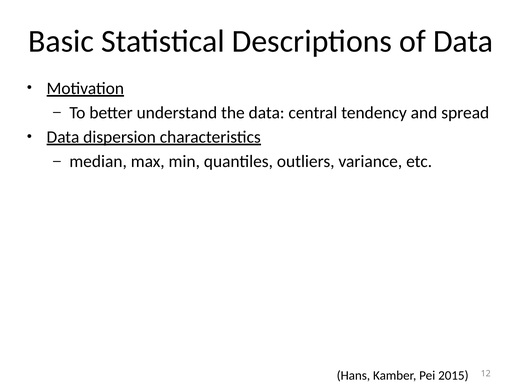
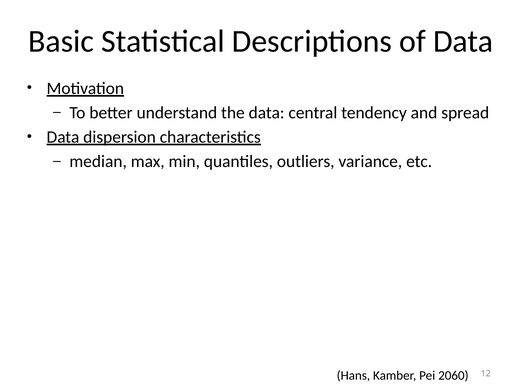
2015: 2015 -> 2060 (453, 375)
